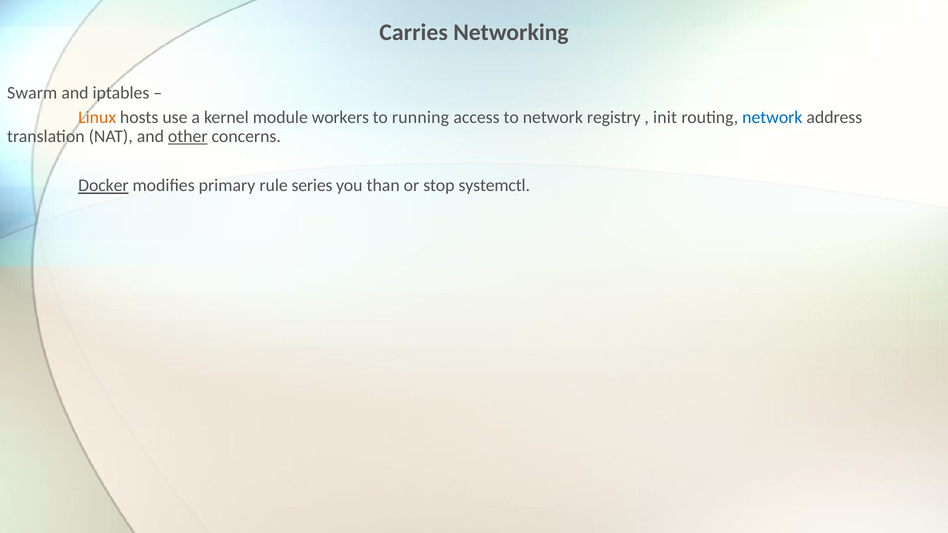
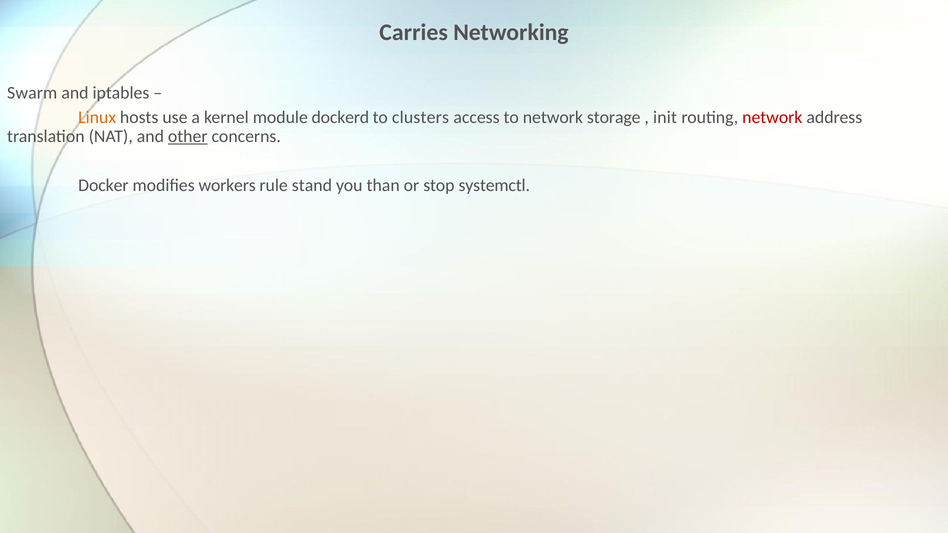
workers: workers -> dockerd (340, 117)
running: running -> clusters (420, 117)
registry: registry -> storage (614, 117)
network colour: blue -> red (772, 117)
Docker underline: present -> none (103, 186)
primary: primary -> workers (227, 186)
series: series -> stand (312, 186)
